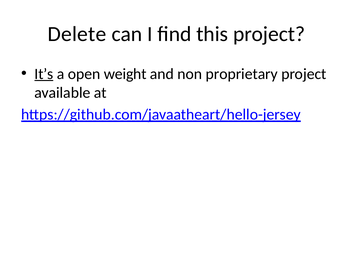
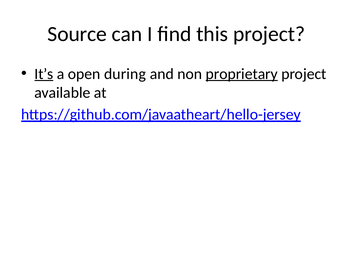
Delete: Delete -> Source (77, 34)
weight: weight -> during (125, 74)
proprietary underline: none -> present (242, 74)
